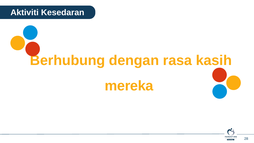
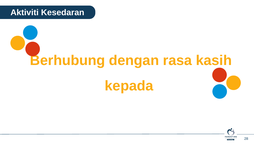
mereka: mereka -> kepada (129, 86)
